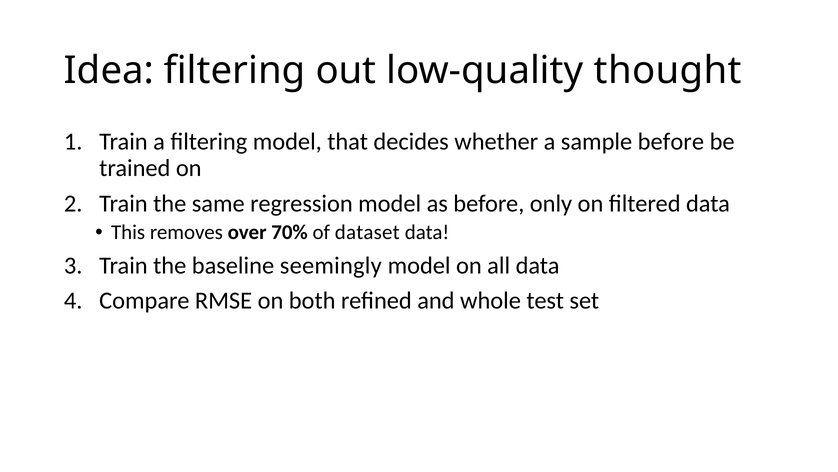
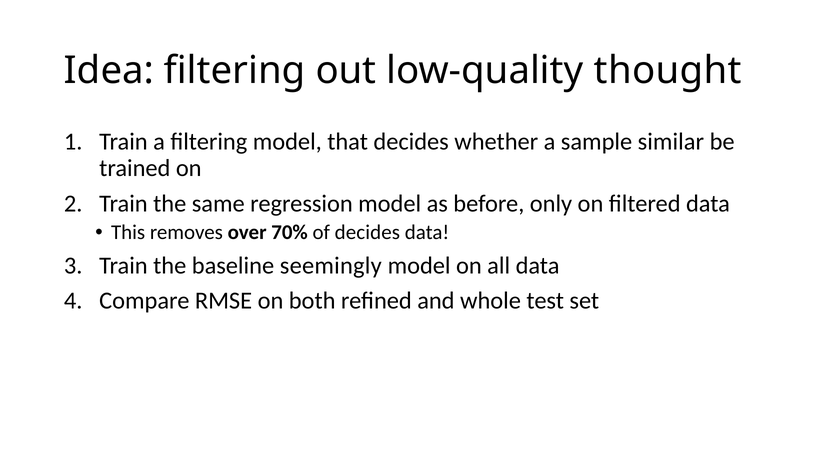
sample before: before -> similar (671, 142)
of dataset: dataset -> decides (367, 232)
